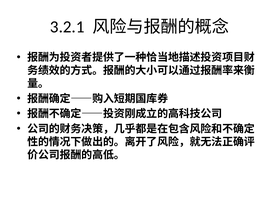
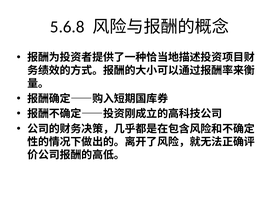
3.2.1: 3.2.1 -> 5.6.8 (67, 27)
